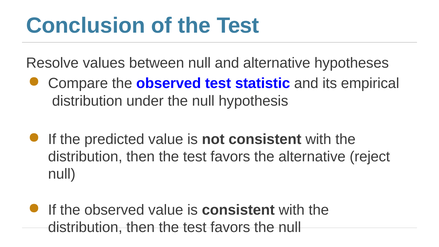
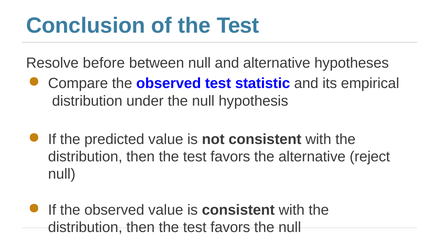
values: values -> before (104, 63)
